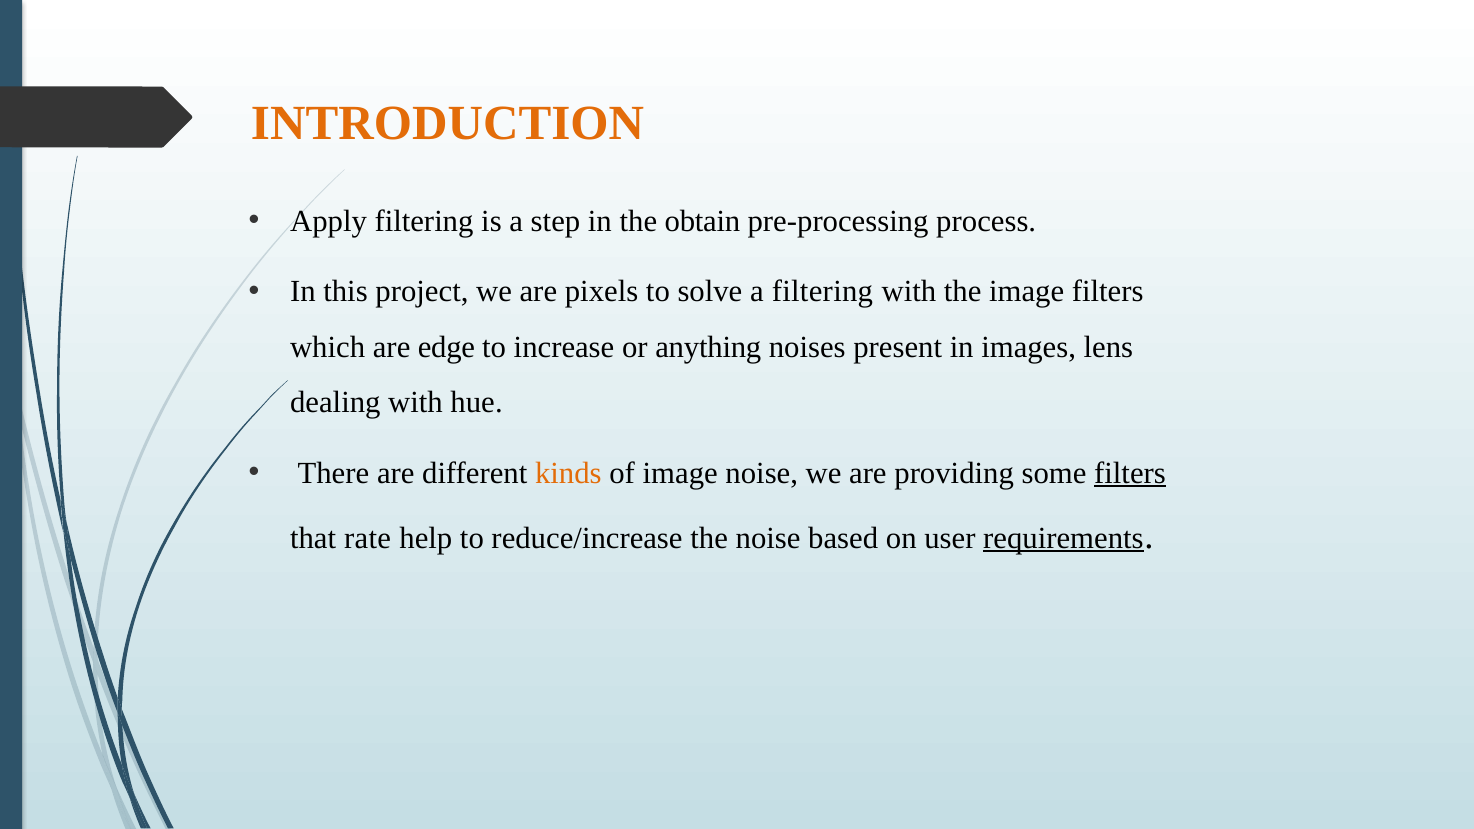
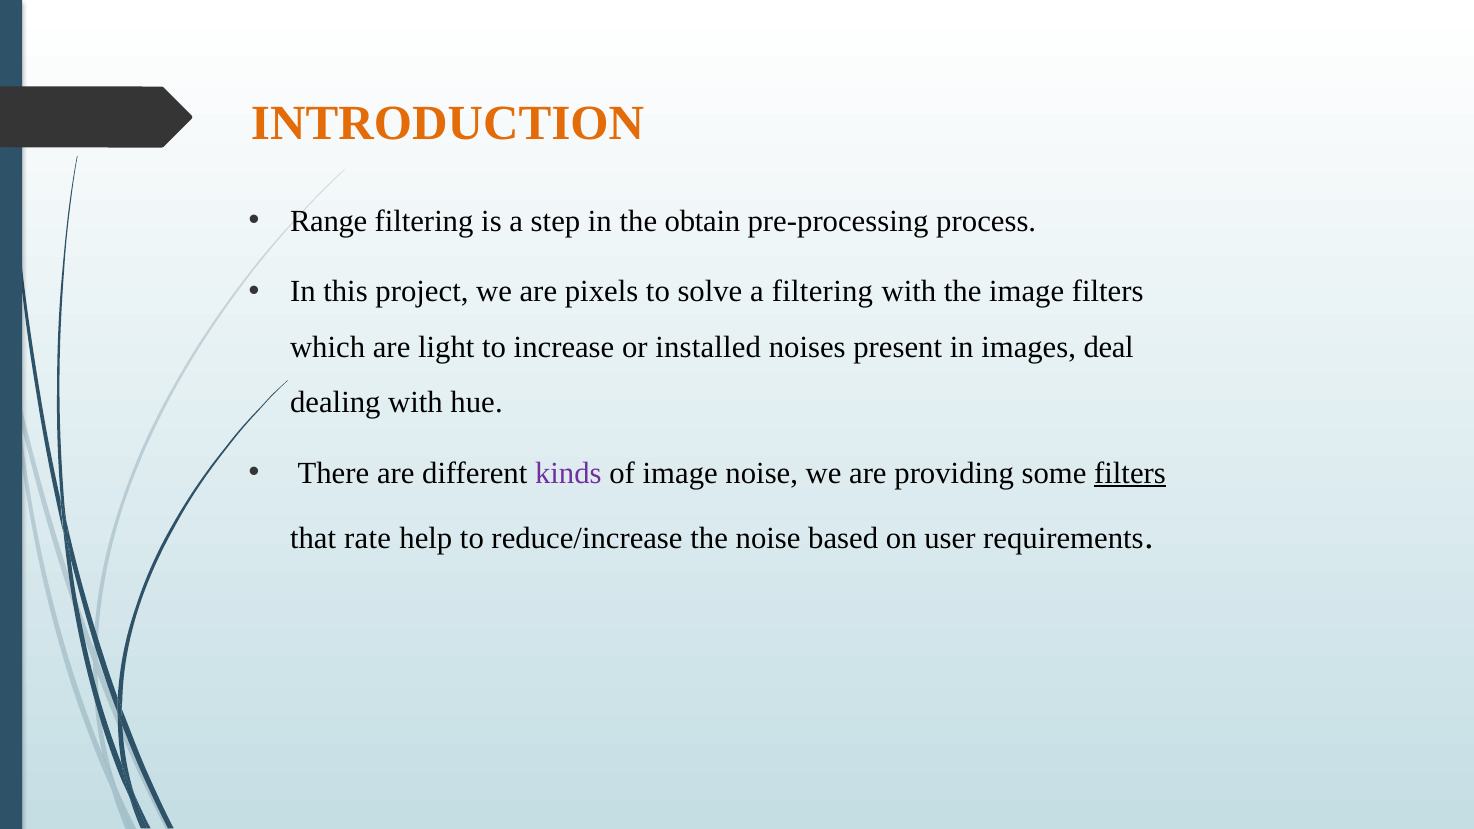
Apply: Apply -> Range (329, 221)
edge: edge -> light (446, 347)
anything: anything -> installed (708, 347)
lens: lens -> deal (1109, 347)
kinds colour: orange -> purple (568, 473)
requirements underline: present -> none (1063, 538)
